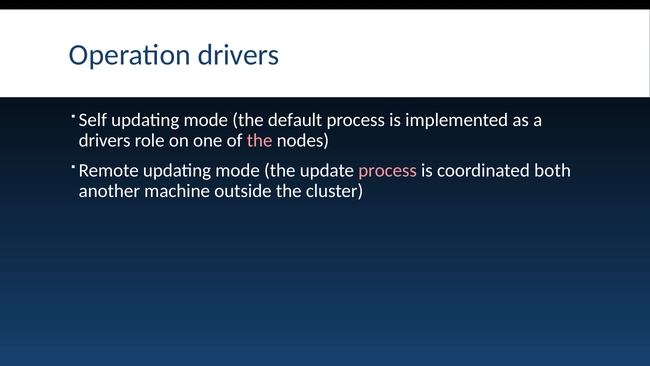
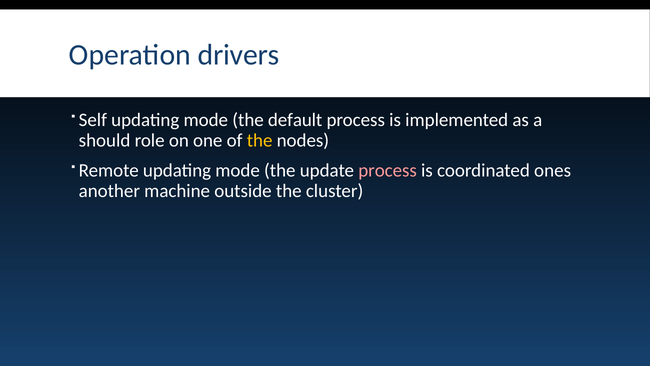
drivers: drivers -> should (105, 140)
the colour: pink -> yellow (260, 140)
both: both -> ones (553, 170)
